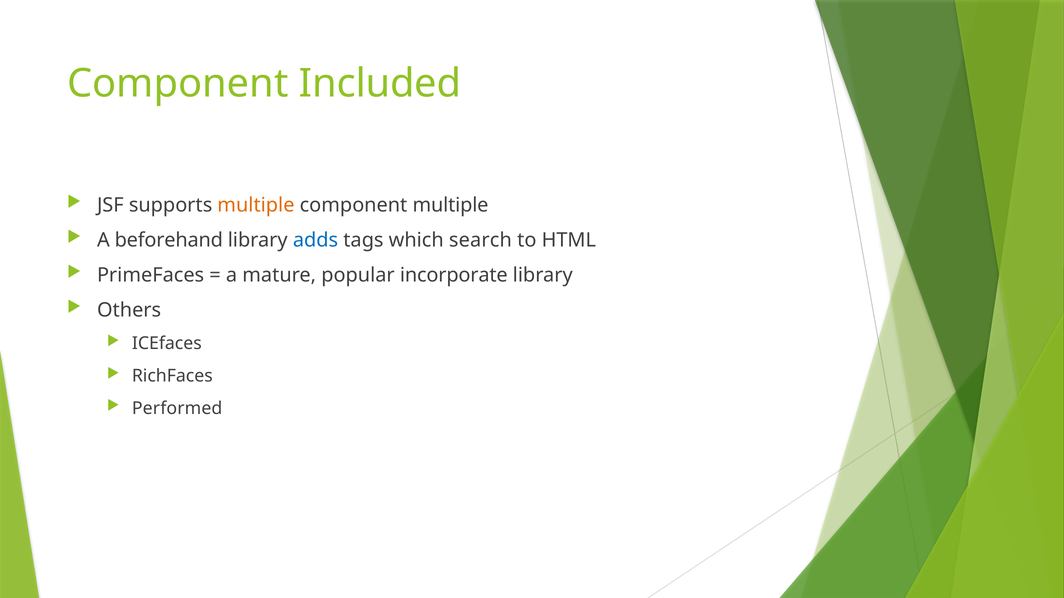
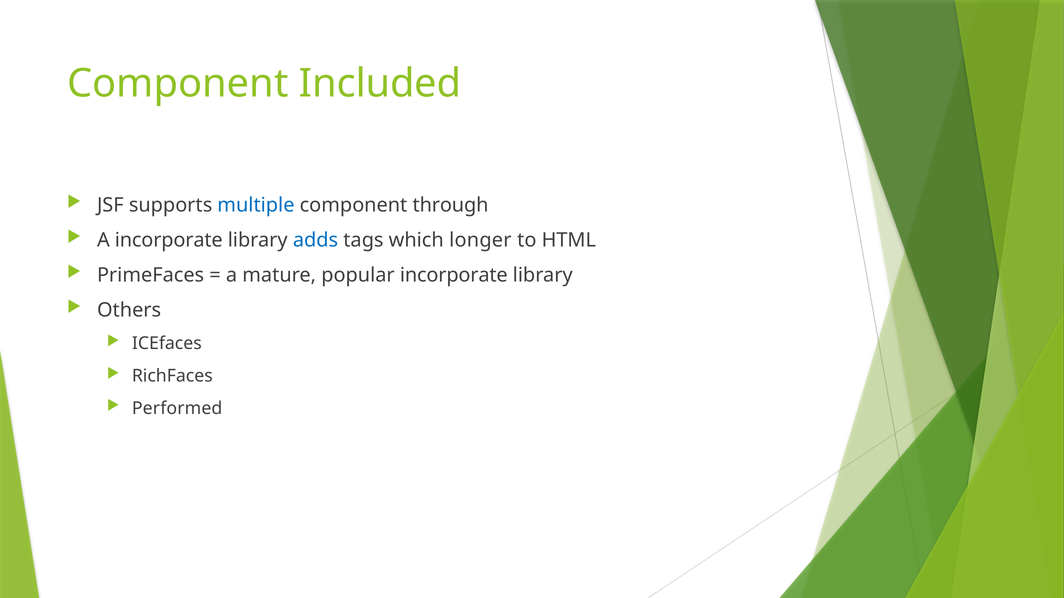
multiple colour: orange -> blue (256, 205)
component multiple: multiple -> through (451, 205)
A beforehand: beforehand -> incorporate (169, 240)
search: search -> longer (480, 240)
